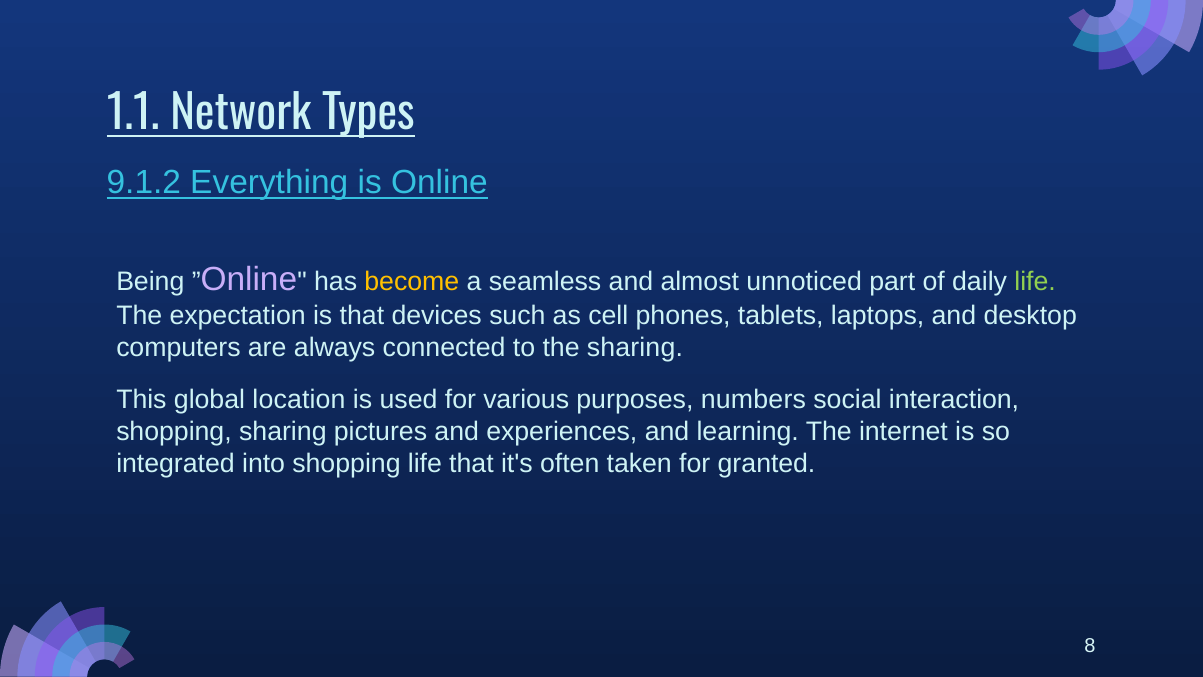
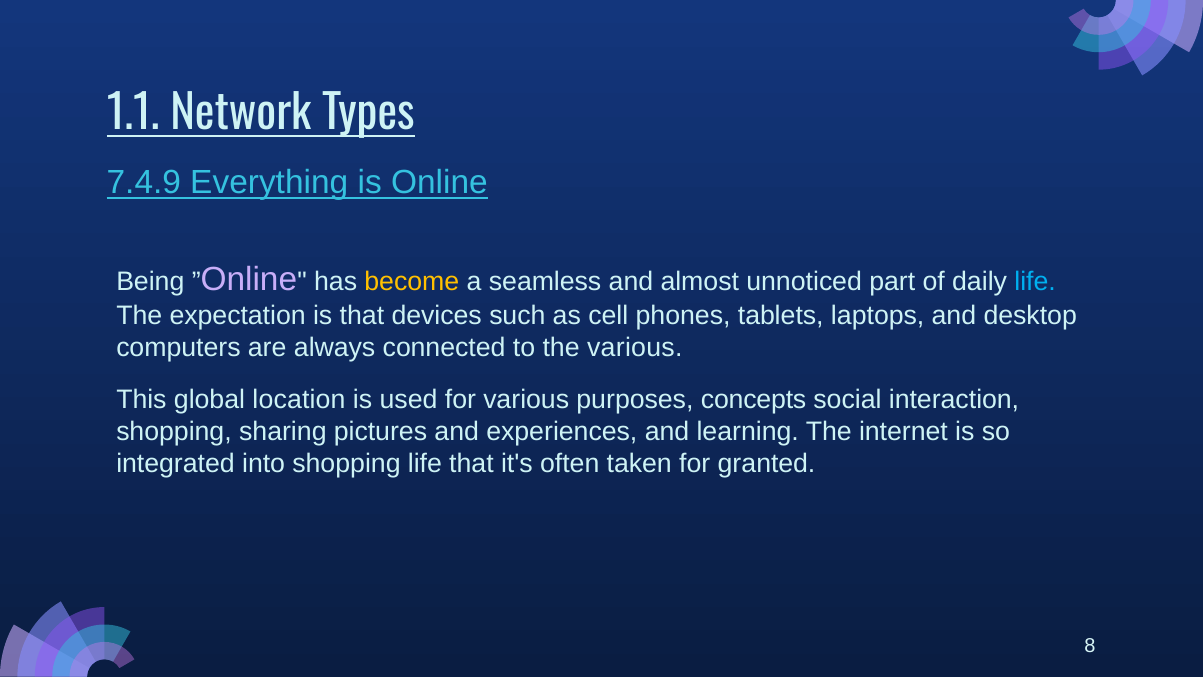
9.1.2: 9.1.2 -> 7.4.9 (144, 183)
life colour: light green -> light blue (1035, 282)
the sharing: sharing -> various (635, 347)
numbers: numbers -> concepts (754, 400)
